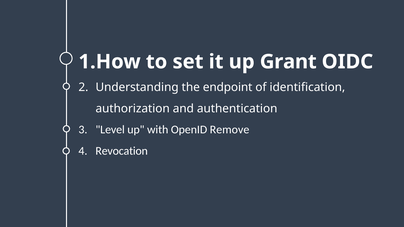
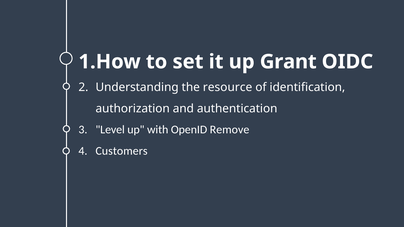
endpoint: endpoint -> resource (228, 87)
Revocation: Revocation -> Customers (122, 151)
